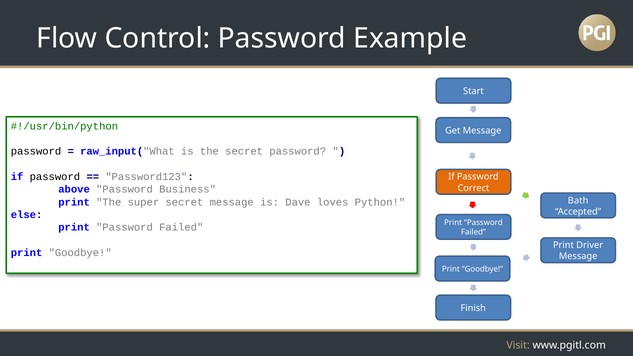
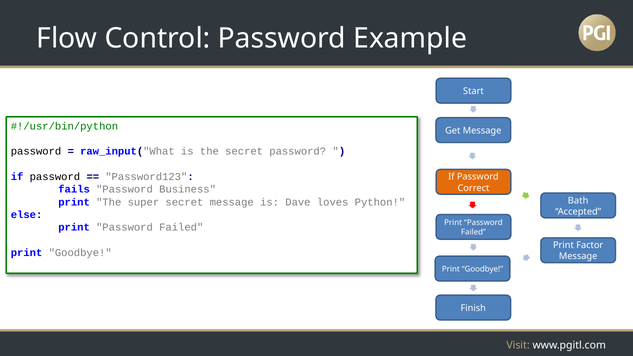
above: above -> fails (74, 189)
Driver: Driver -> Factor (590, 245)
